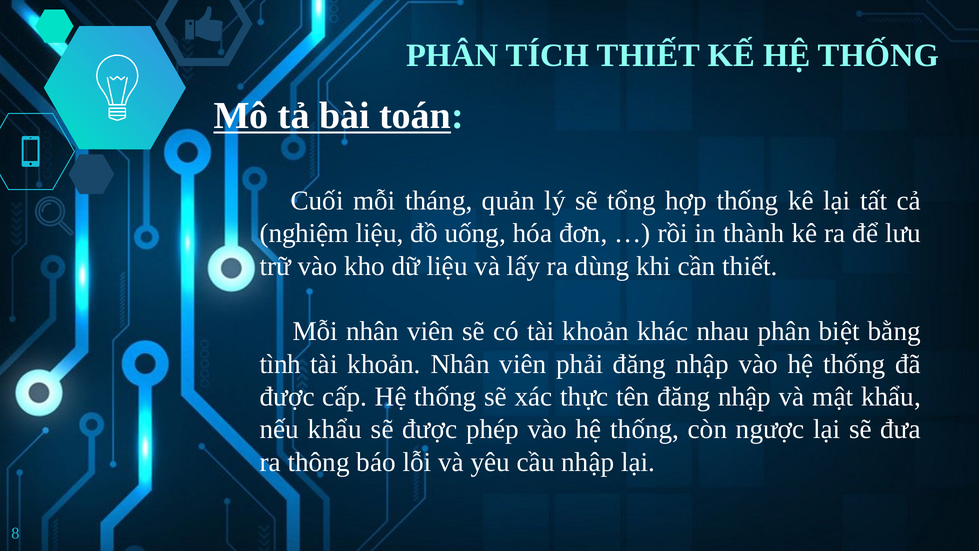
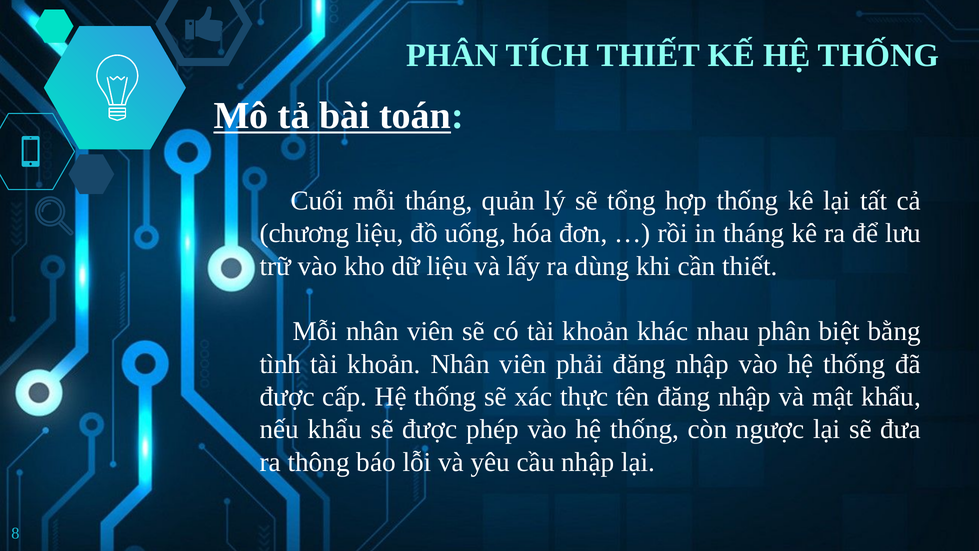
nghiệm: nghiệm -> chương (304, 233)
in thành: thành -> tháng (754, 233)
